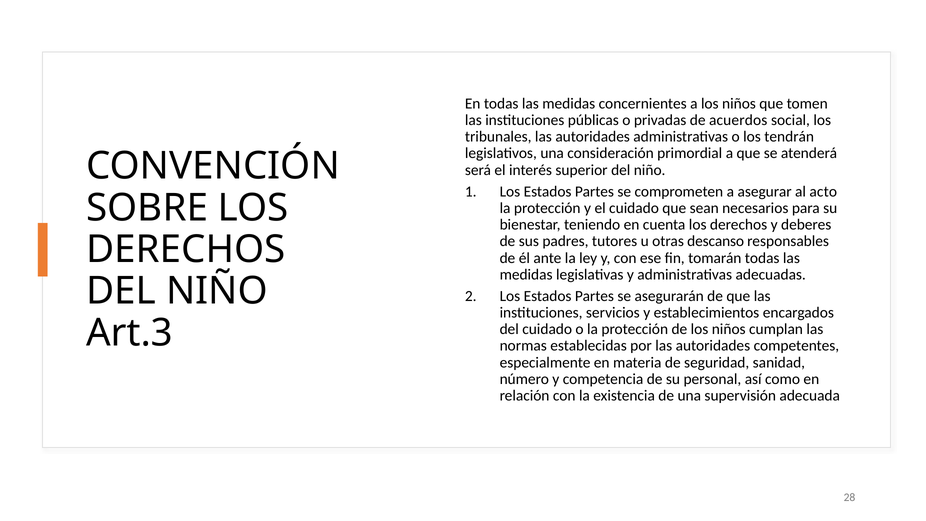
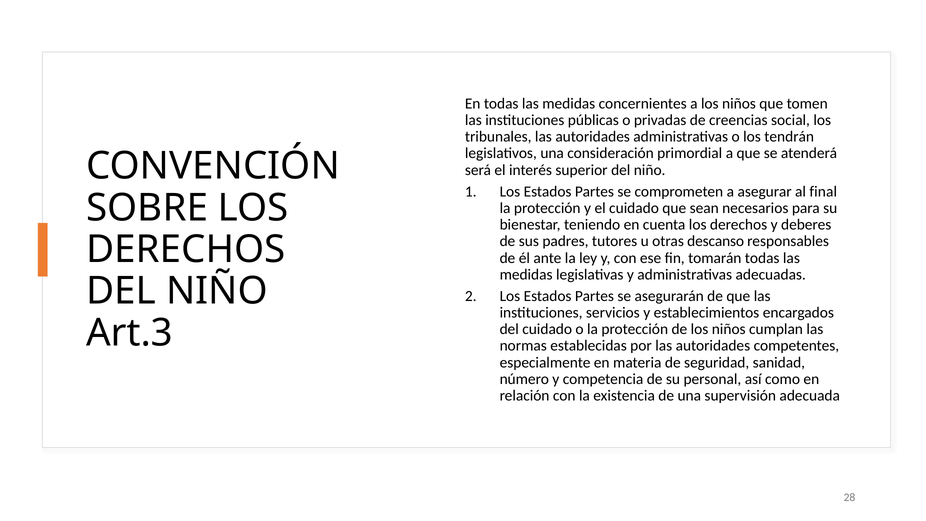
acuerdos: acuerdos -> creencias (738, 120)
acto: acto -> final (823, 191)
